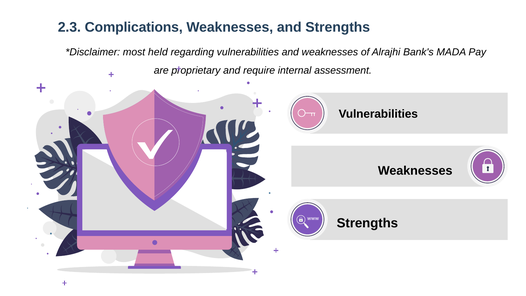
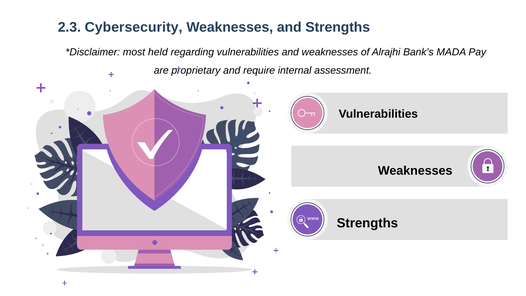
Complications: Complications -> Cybersecurity (134, 27)
